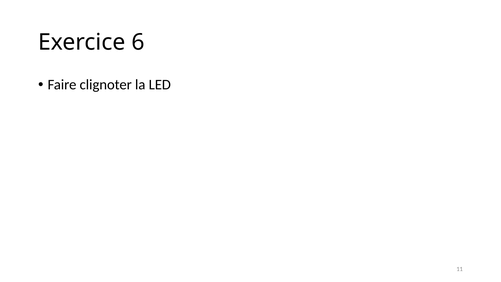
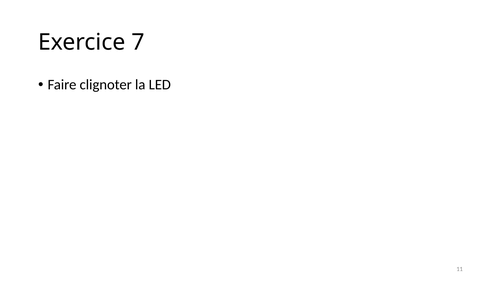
6: 6 -> 7 (138, 42)
